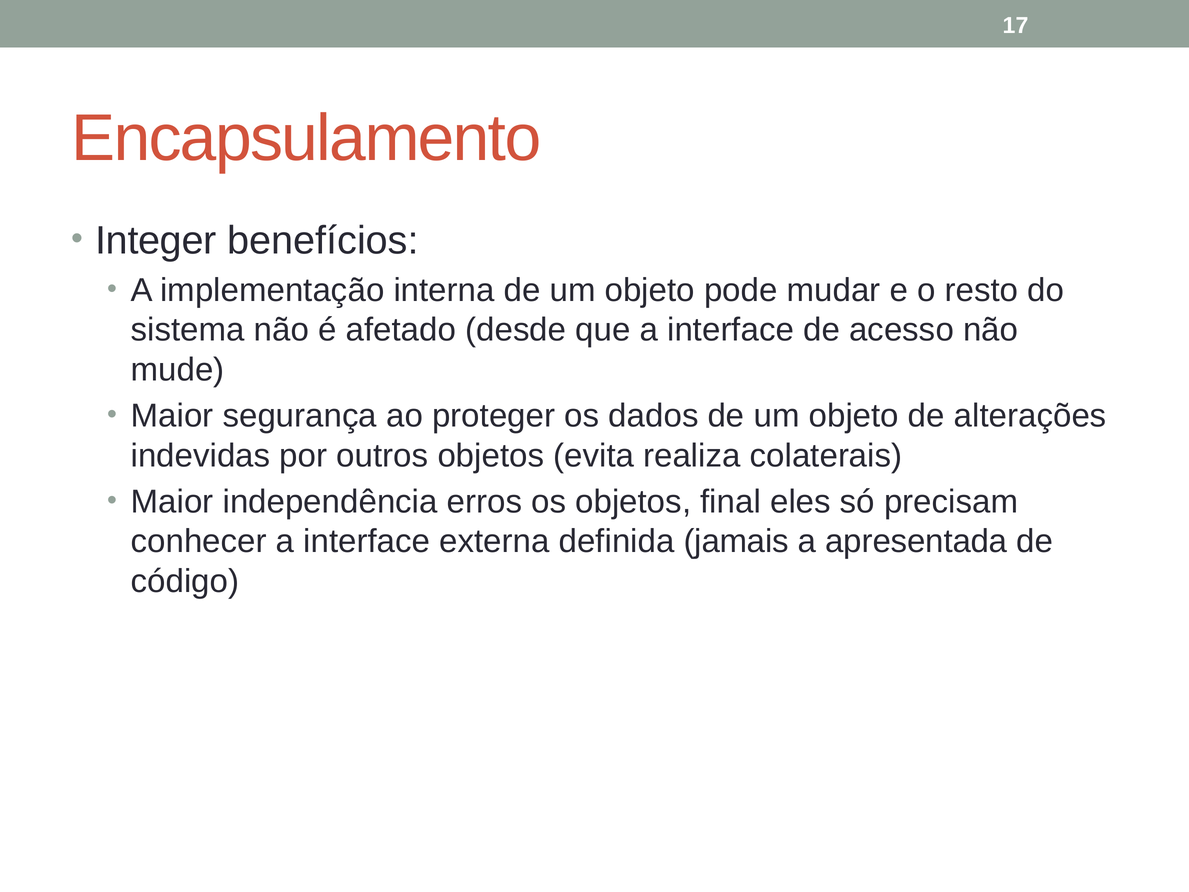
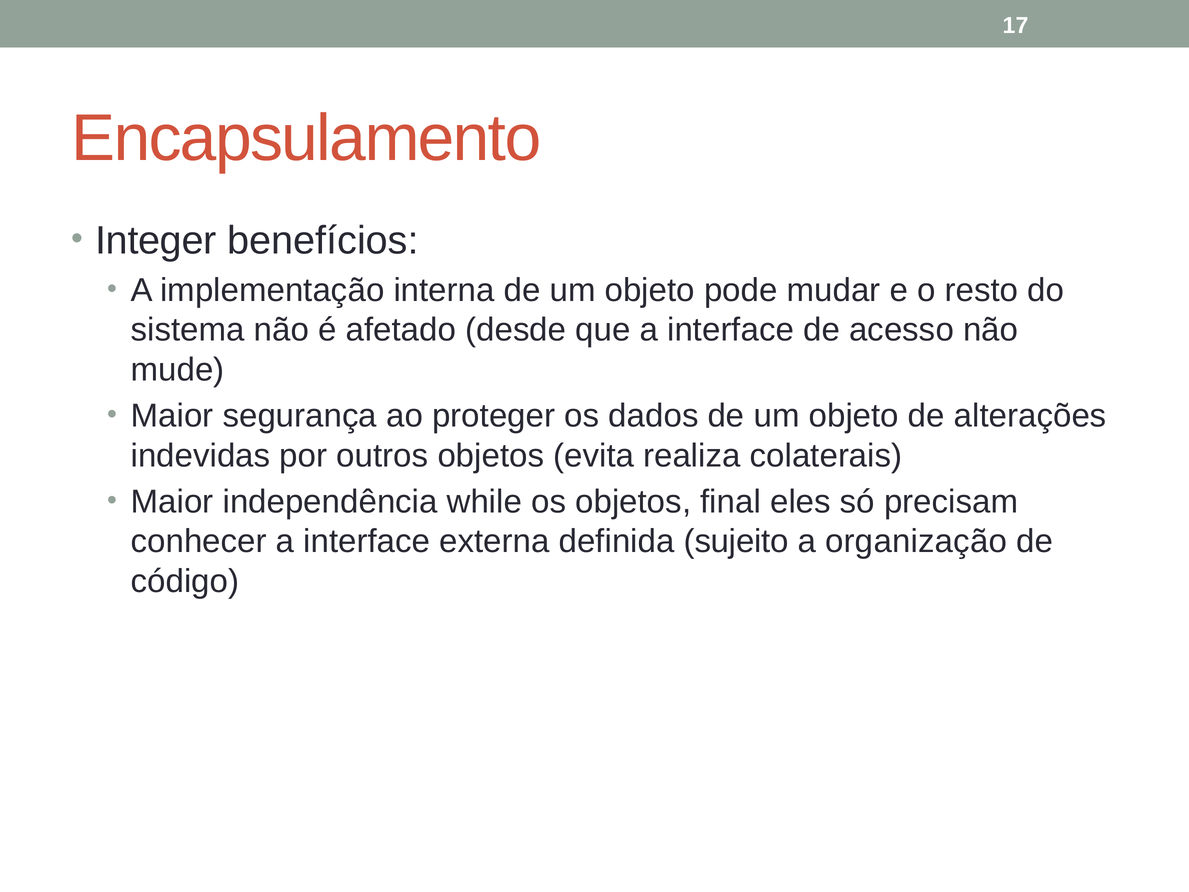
erros: erros -> while (484, 502)
jamais: jamais -> sujeito (736, 541)
apresentada: apresentada -> organização (916, 541)
